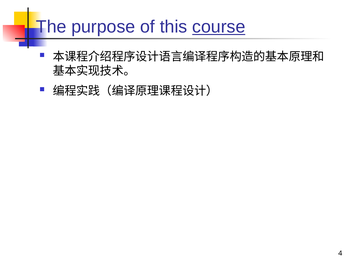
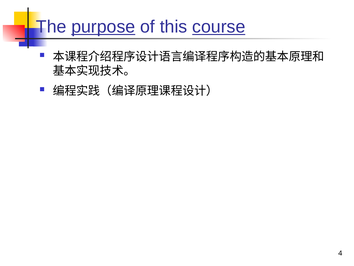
purpose underline: none -> present (103, 27)
